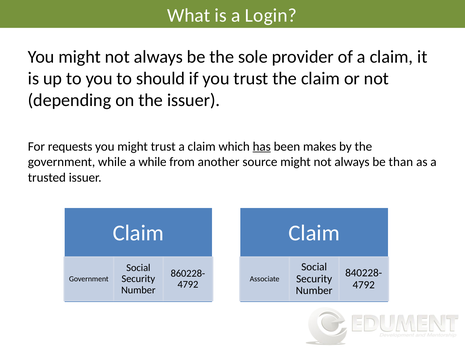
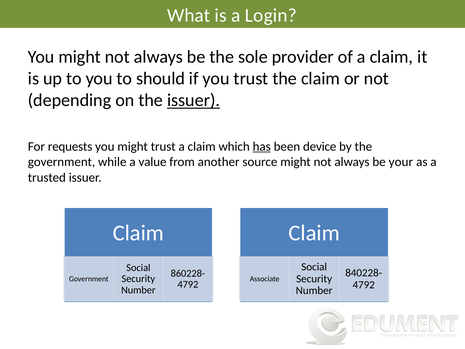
issuer underline: none -> present (194, 100)
makes: makes -> device (320, 146)
a while: while -> value (152, 162)
than: than -> your (401, 162)
